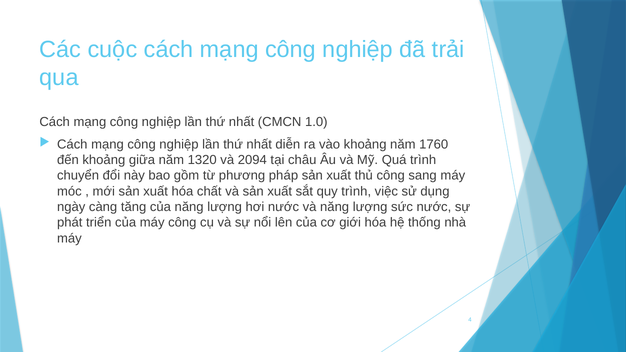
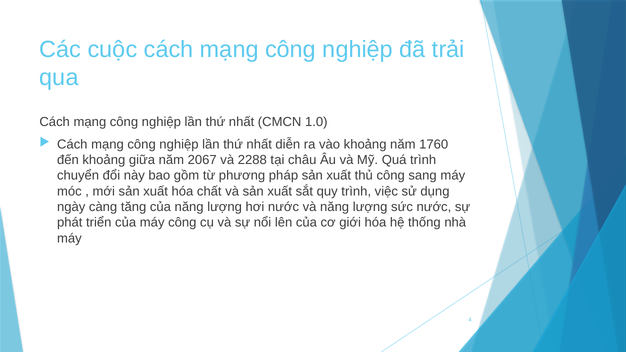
1320: 1320 -> 2067 (202, 160)
2094: 2094 -> 2288 (252, 160)
